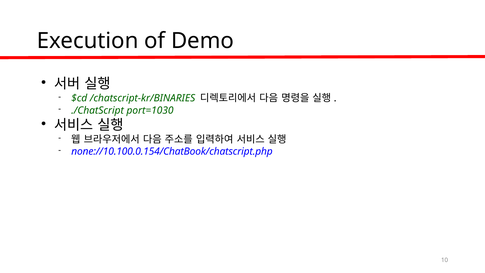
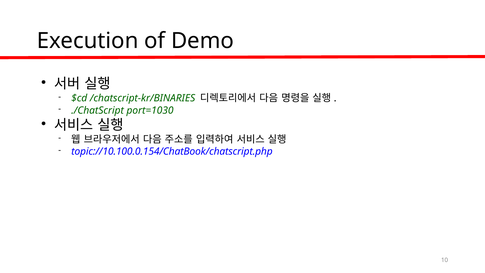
none://10.100.0.154/ChatBook/chatscript.php: none://10.100.0.154/ChatBook/chatscript.php -> topic://10.100.0.154/ChatBook/chatscript.php (172, 152)
